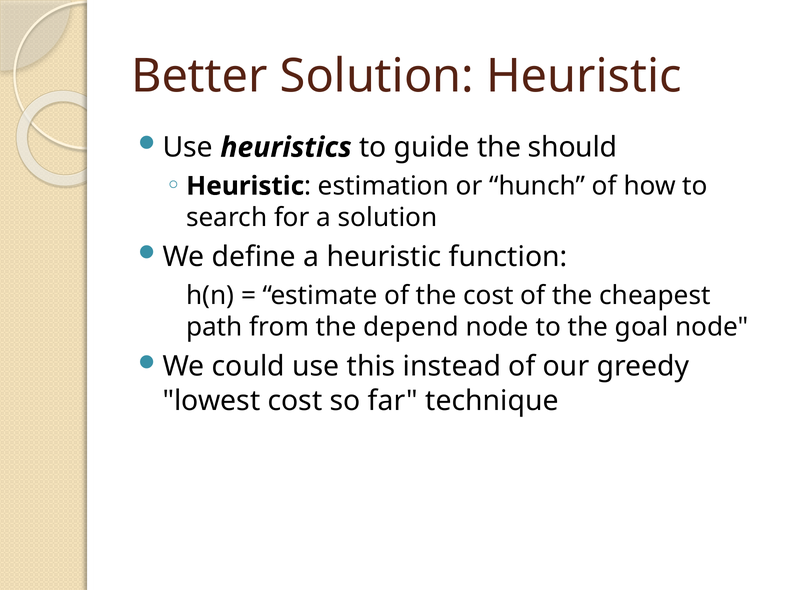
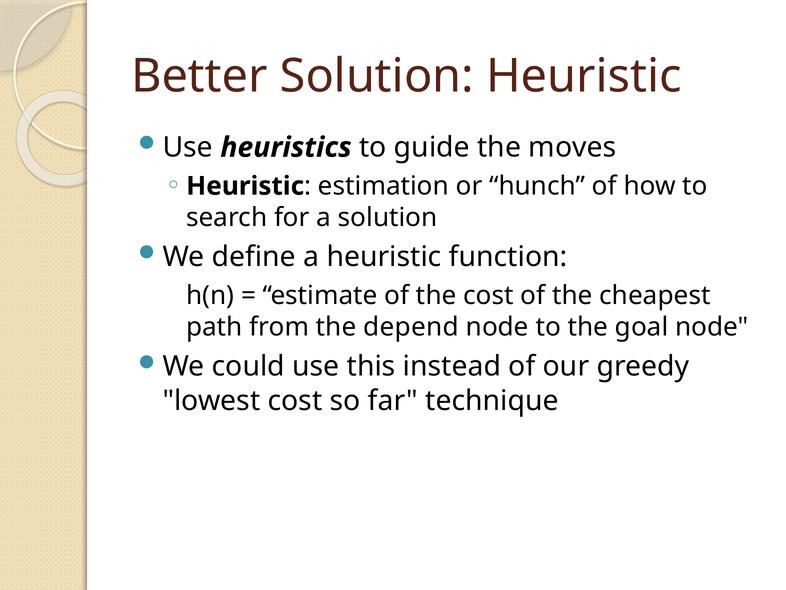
should: should -> moves (572, 147)
